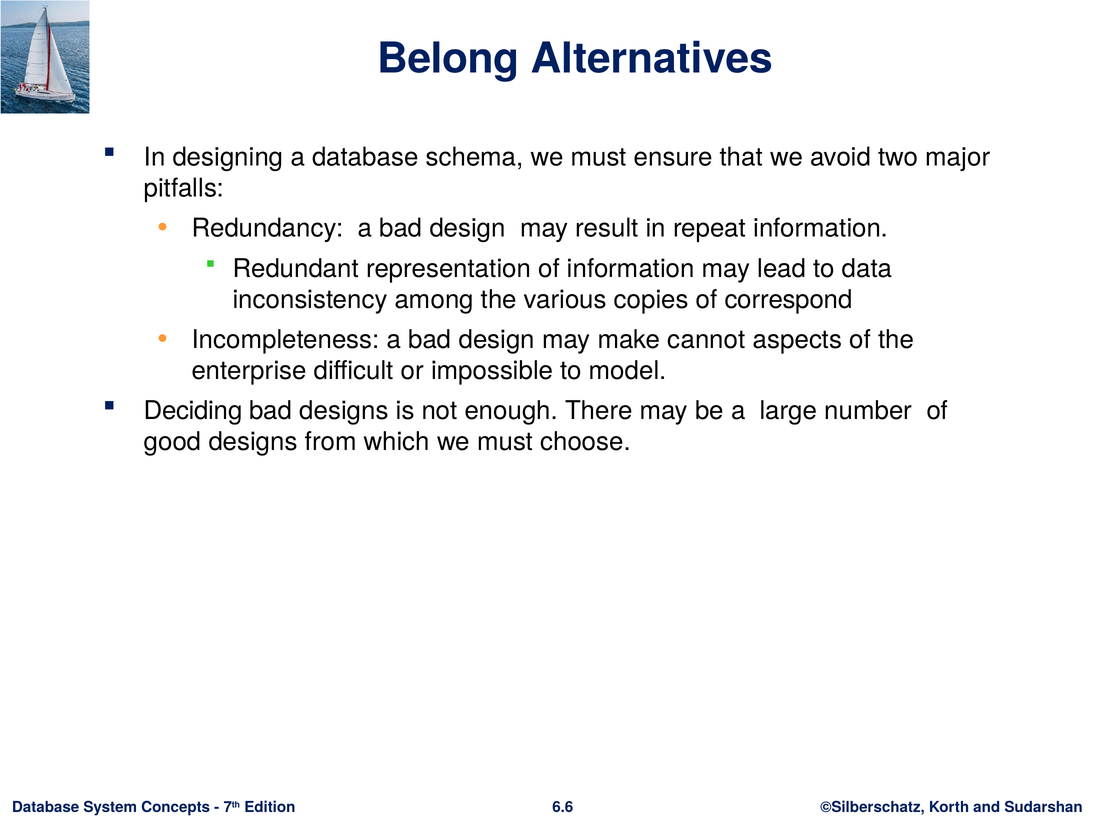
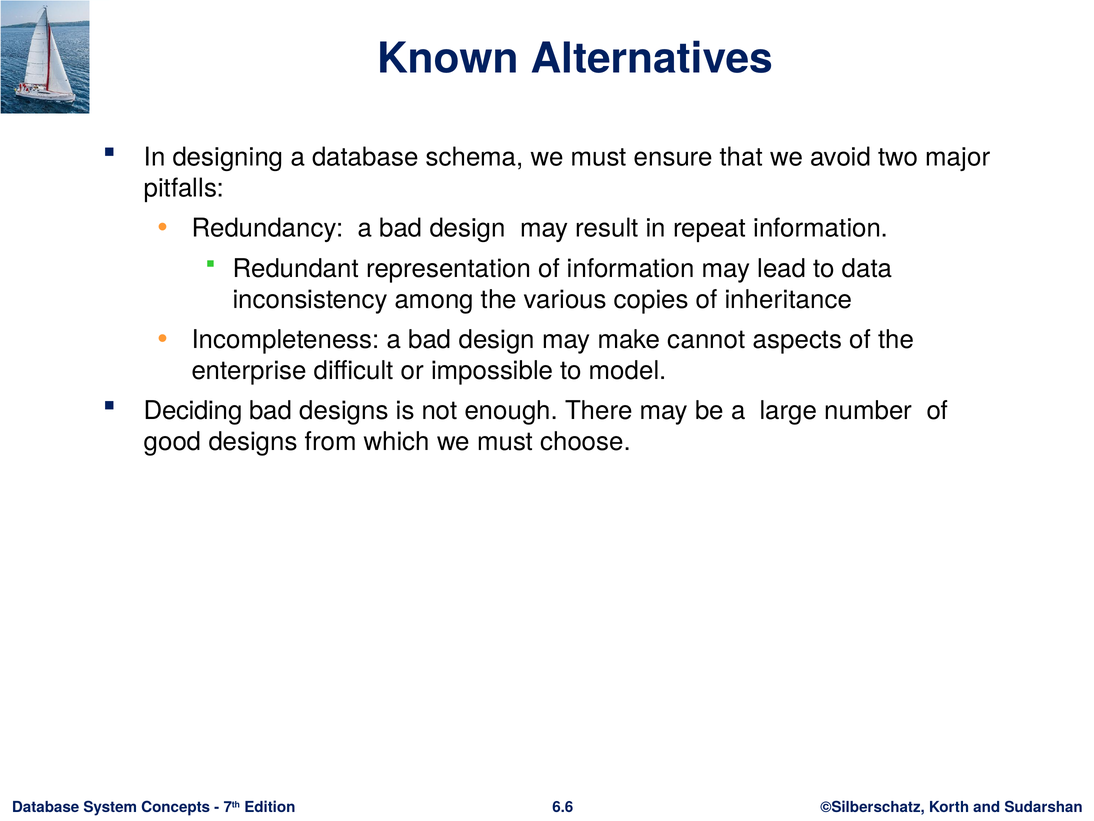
Belong: Belong -> Known (448, 59)
correspond: correspond -> inheritance (788, 299)
